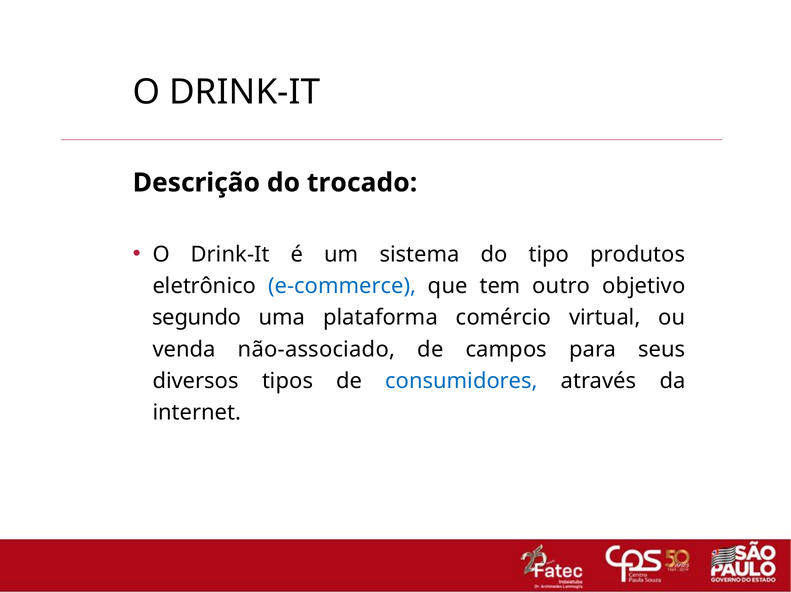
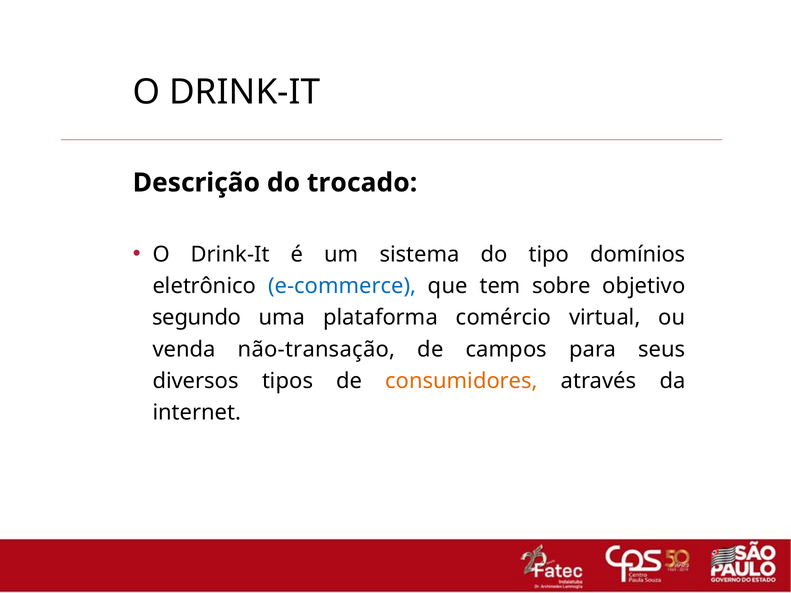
produtos: produtos -> domínios (638, 255)
outro: outro -> sobre (562, 286)
não-associado: não-associado -> não-transação (316, 350)
consumidores colour: blue -> orange (462, 381)
